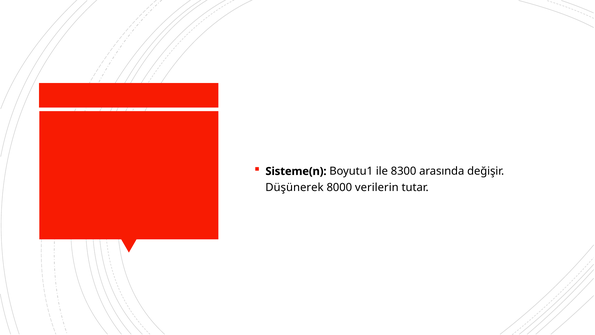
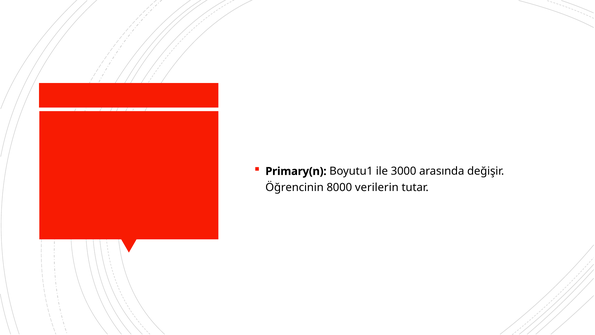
Sisteme(n: Sisteme(n -> Primary(n (296, 171)
8300: 8300 -> 3000 (404, 171)
Düşünerek: Düşünerek -> Öğrencinin (295, 187)
